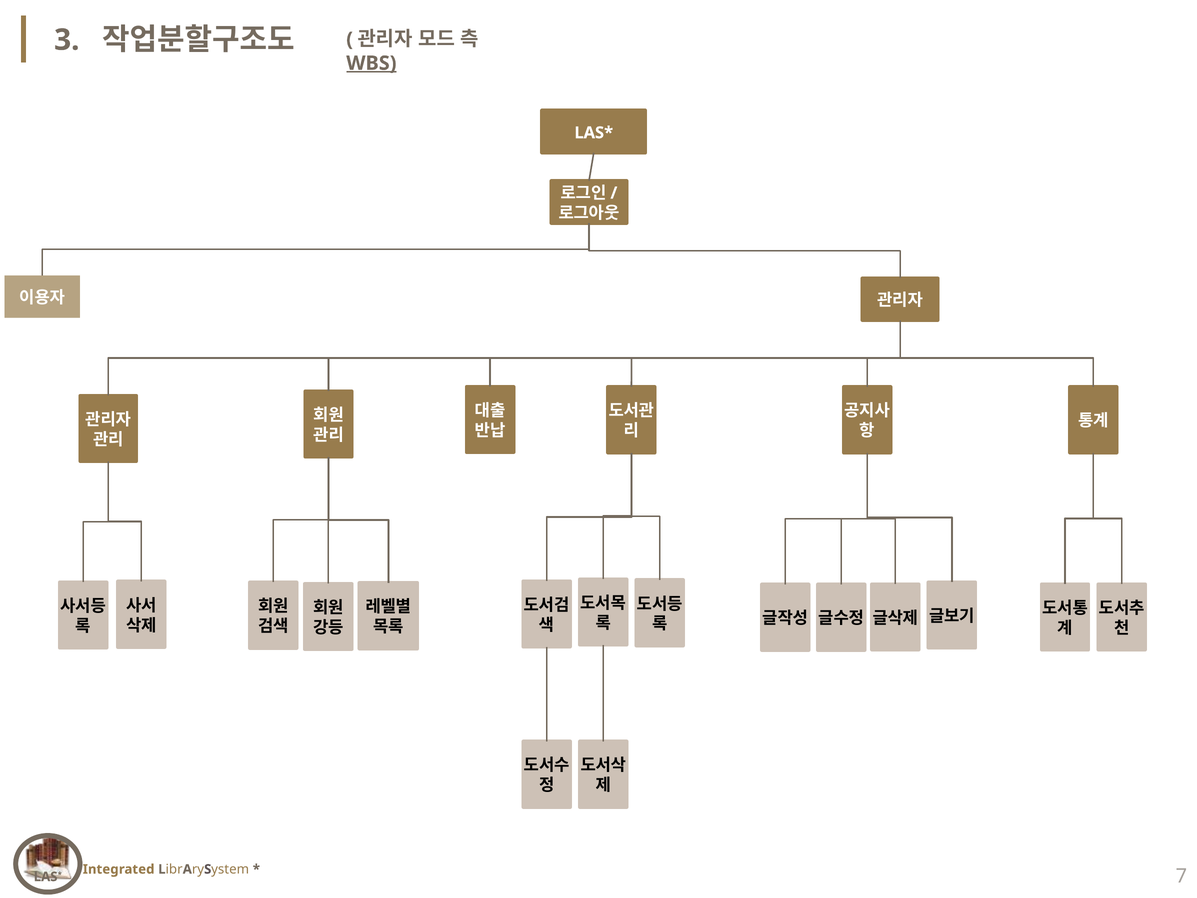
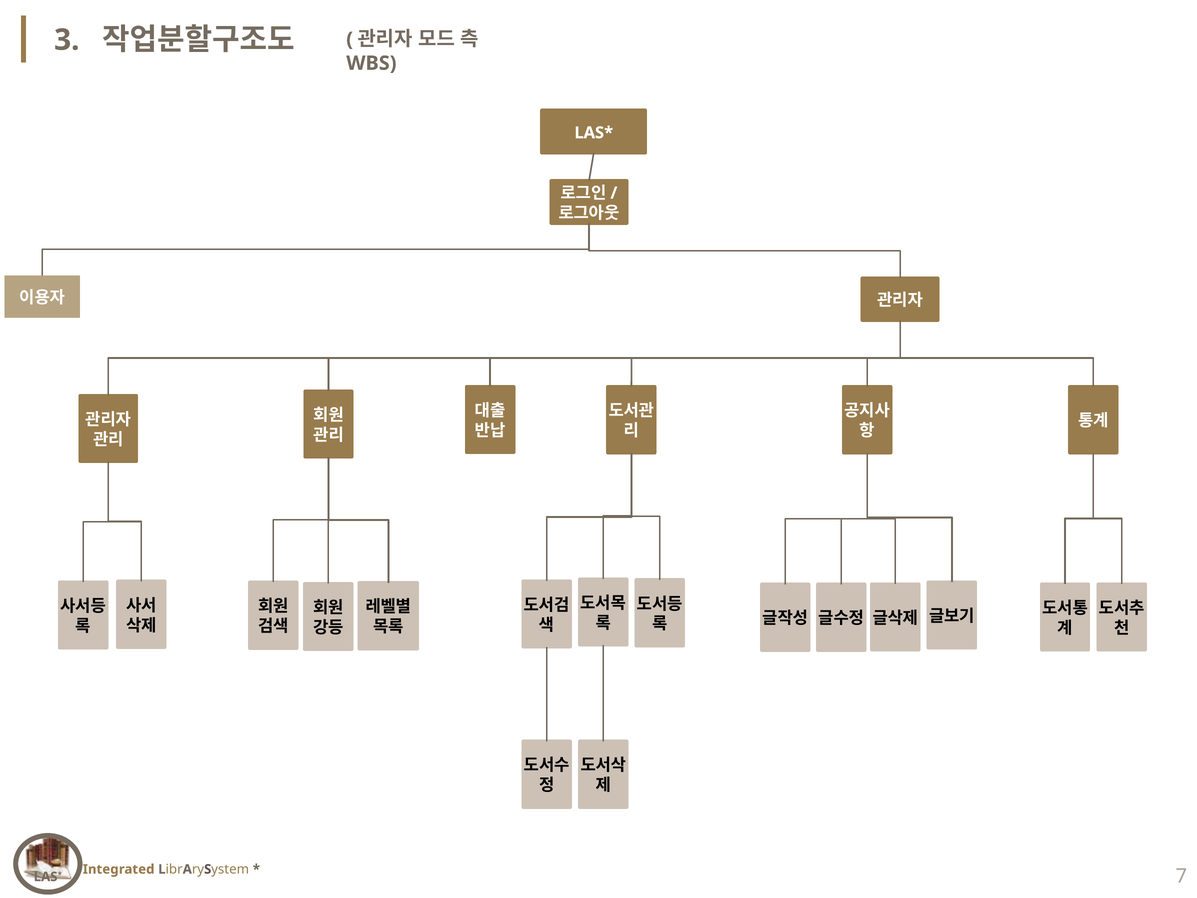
WBS underline: present -> none (371, 63)
